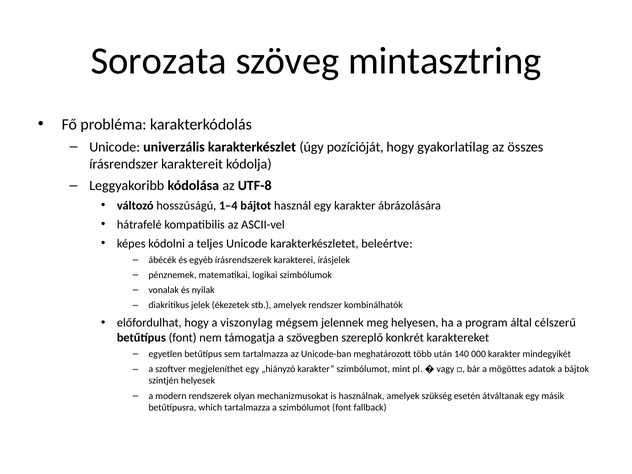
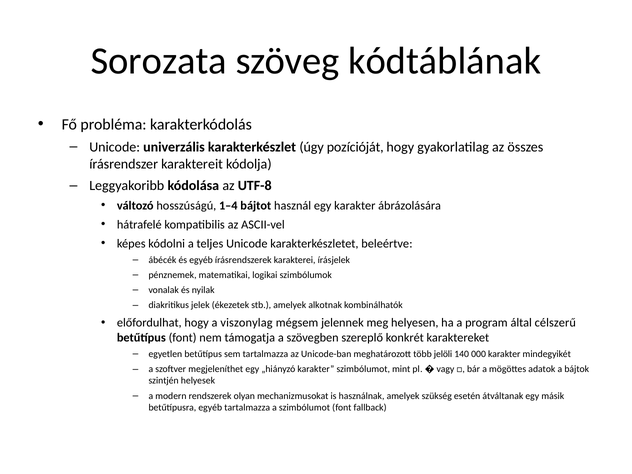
mintasztring: mintasztring -> kódtáblának (445, 61)
rendszer: rendszer -> alkotnak (325, 305)
után: után -> jelöli (443, 354)
betűtípusra which: which -> egyéb (210, 407)
